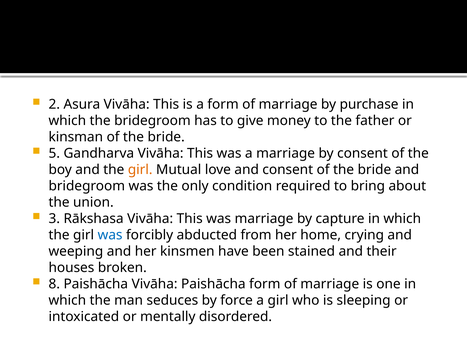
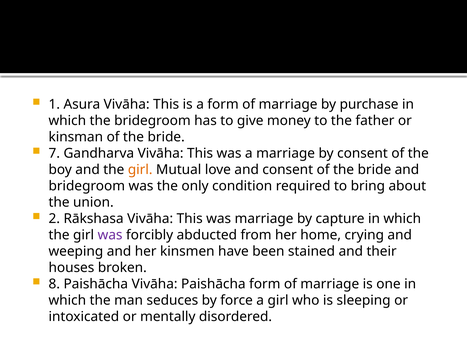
2: 2 -> 1 (54, 104)
5: 5 -> 7 (54, 153)
3: 3 -> 2 (54, 219)
was colour: blue -> purple (110, 235)
